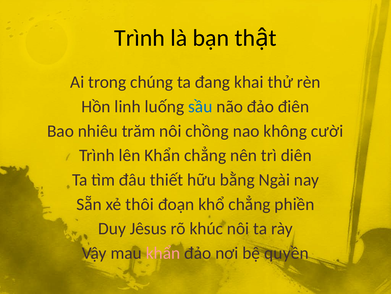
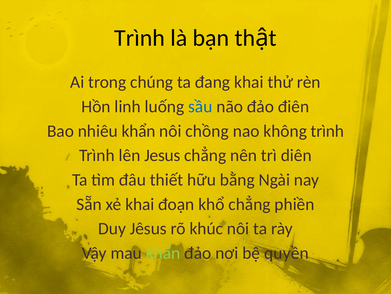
nhiêu trăm: trăm -> khẩn (139, 131)
không cười: cười -> trình (327, 131)
lên Khẩn: Khẩn -> Jesus (162, 155)
xẻ thôi: thôi -> khai (140, 204)
khẩn colour: pink -> light green (163, 252)
